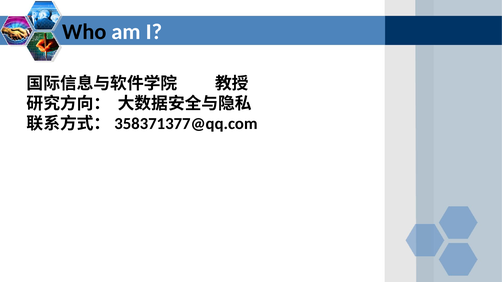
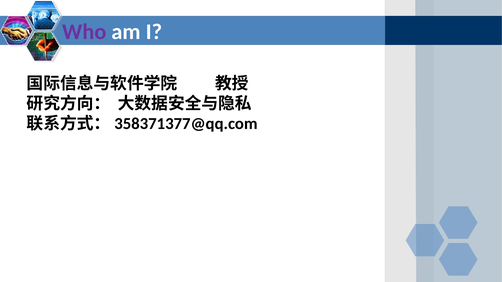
Who colour: black -> purple (84, 32)
